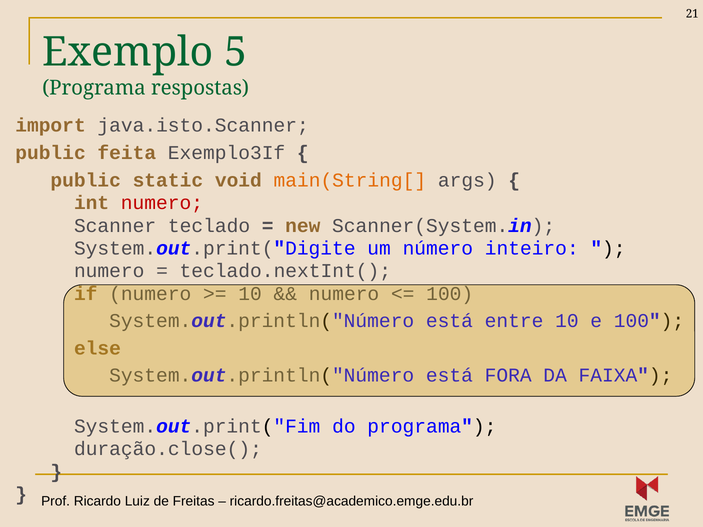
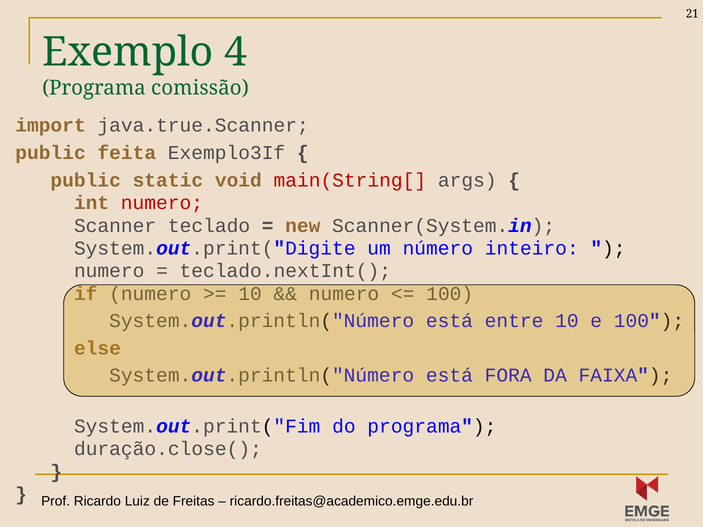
5: 5 -> 4 (236, 52)
respostas: respostas -> comissão (200, 88)
java.isto.Scanner: java.isto.Scanner -> java.true.Scanner (203, 126)
main(String[ colour: orange -> red (350, 180)
